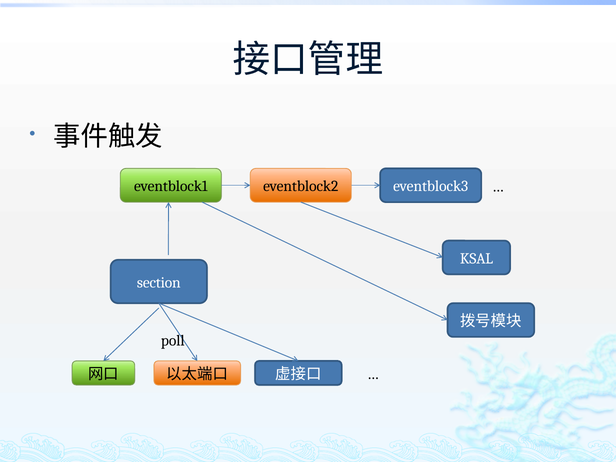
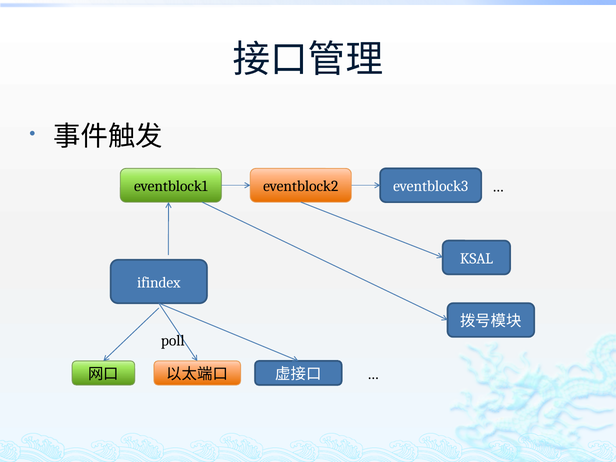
section: section -> ifindex (159, 283)
